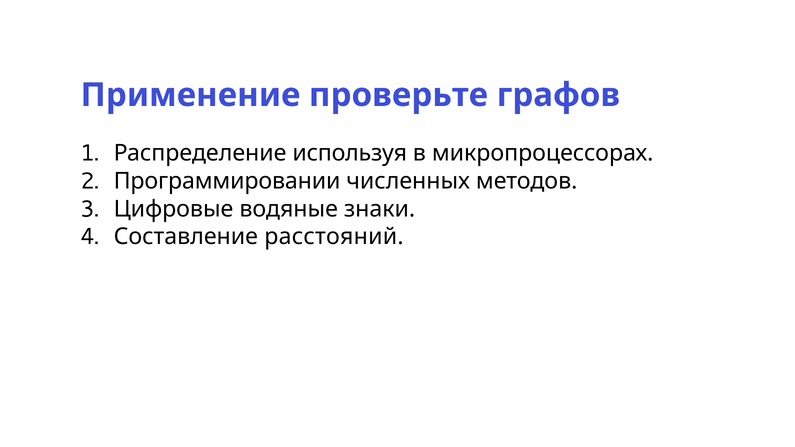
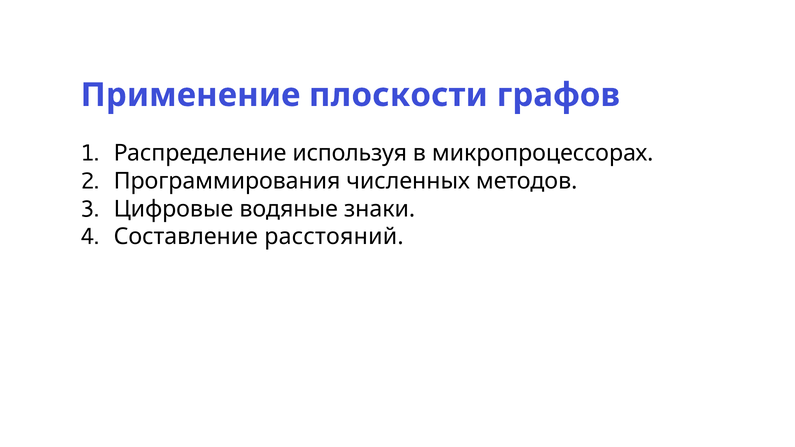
проверьте: проверьте -> плоскости (398, 95)
Программировании: Программировании -> Программирования (227, 181)
